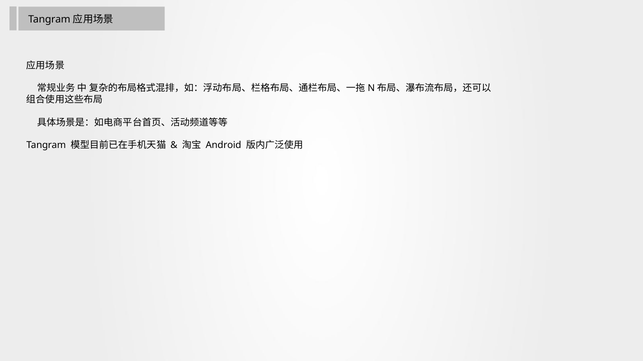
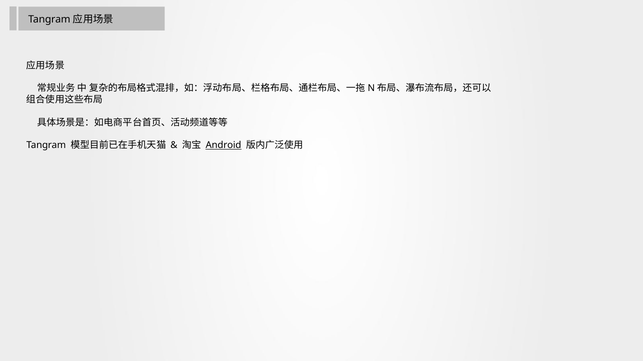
Android underline: none -> present (224, 146)
